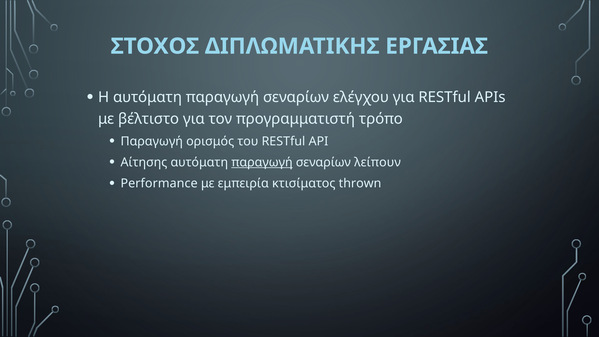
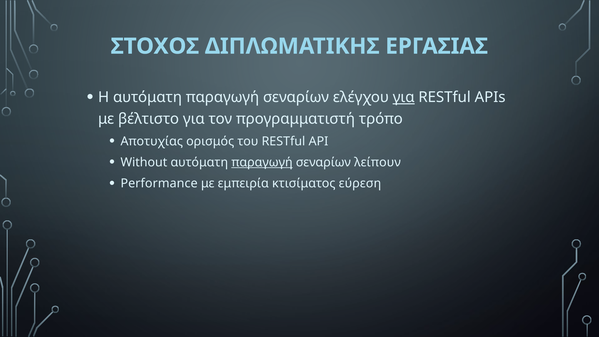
για underline: none -> present (404, 97)
Παραγωγή: Παραγωγή -> Αποτυχίας (152, 141)
Αίτησης: Αίτησης -> Without (144, 162)
thrown: thrown -> εύρεση (360, 183)
